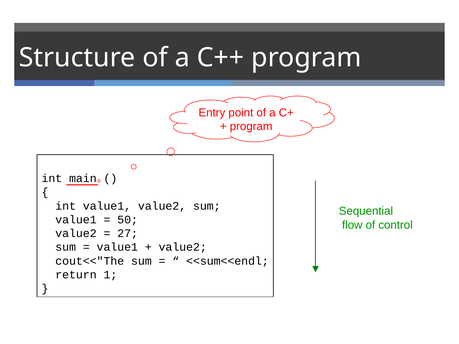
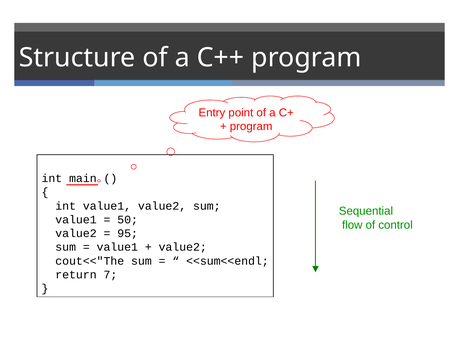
27: 27 -> 95 (128, 234)
1: 1 -> 7 (110, 275)
